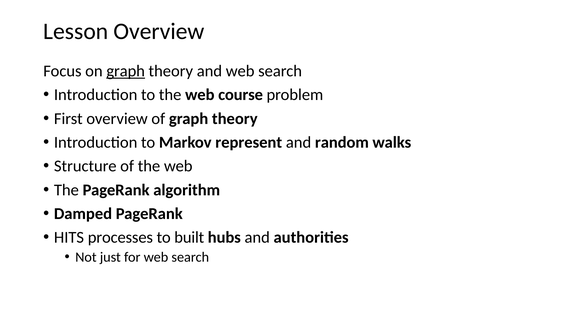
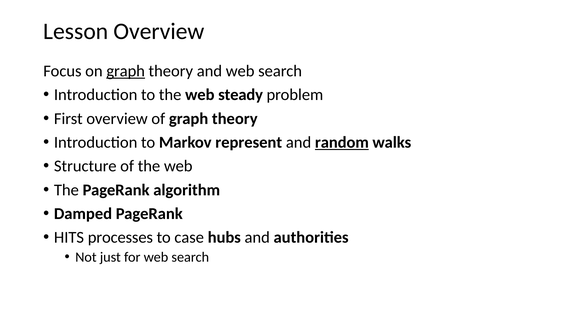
course: course -> steady (241, 95)
random underline: none -> present (342, 143)
built: built -> case (189, 238)
